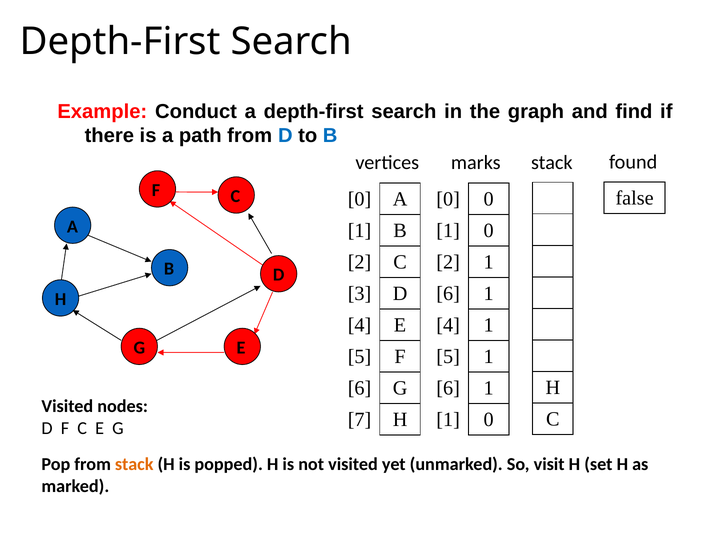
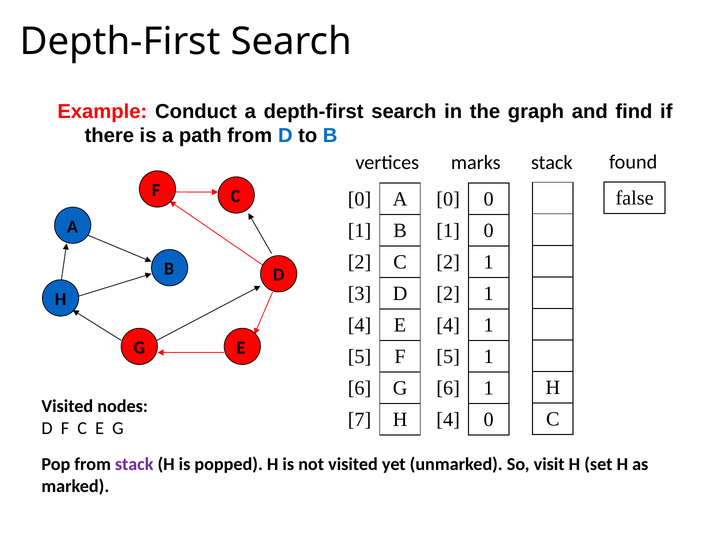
6: 6 -> 2 (448, 294)
1: 1 -> 4 (448, 420)
stack colour: orange -> purple (134, 465)
